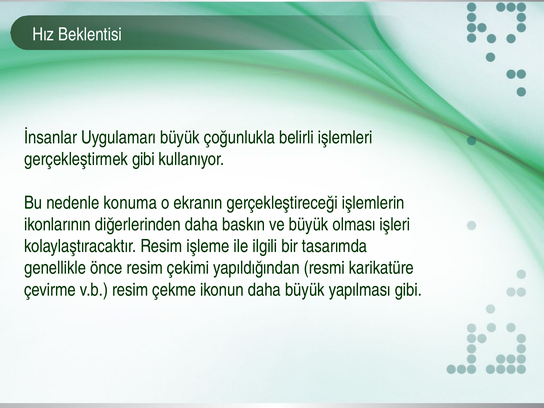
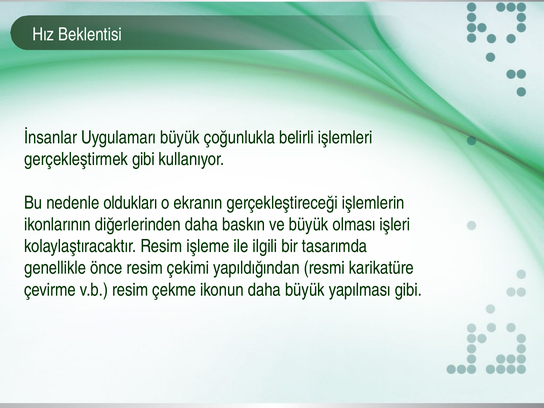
konuma: konuma -> oldukları (130, 203)
